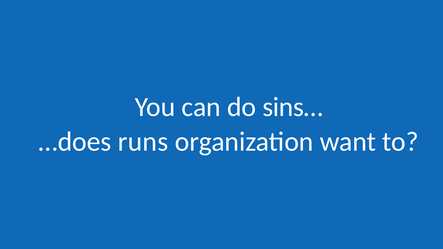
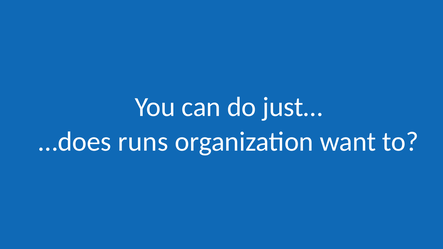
sins…: sins… -> just… (293, 107)
